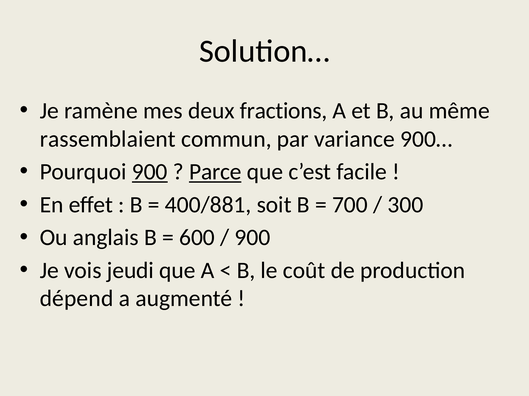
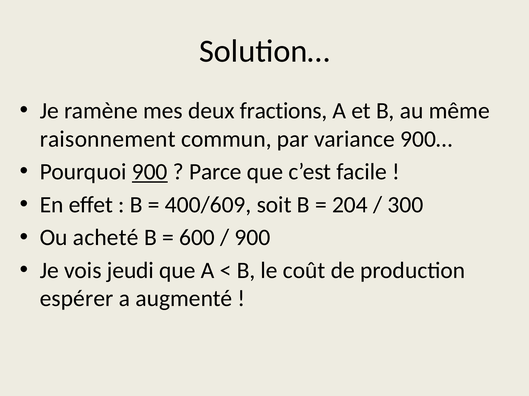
rassemblaient: rassemblaient -> raisonnement (108, 139)
Parce underline: present -> none (215, 172)
400/881: 400/881 -> 400/609 (208, 205)
700: 700 -> 204 (350, 205)
anglais: anglais -> acheté (106, 238)
dépend: dépend -> espérer (77, 299)
